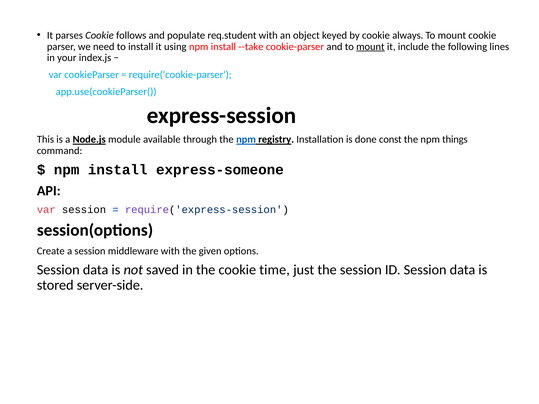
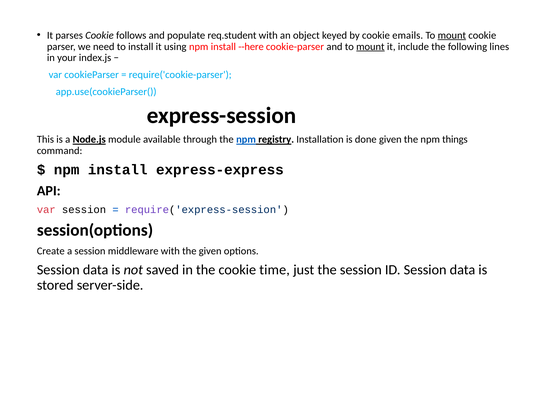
always: always -> emails (408, 35)
mount underline: none -> present (452, 35)
--take: --take -> --here (251, 47)
done const: const -> given (390, 140)
express-someone: express-someone -> express-express (220, 170)
